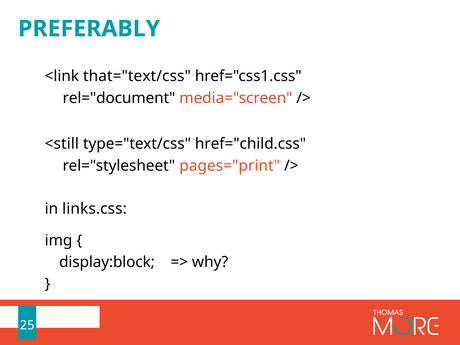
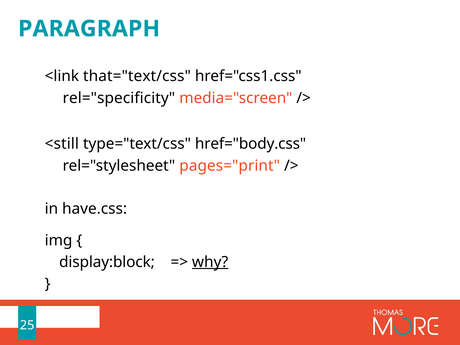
PREFERABLY: PREFERABLY -> PARAGRAPH (89, 29)
rel="document: rel="document -> rel="specificity (119, 98)
href="child.css: href="child.css -> href="body.css (251, 144)
links.css: links.css -> have.css (95, 209)
why underline: none -> present (210, 262)
